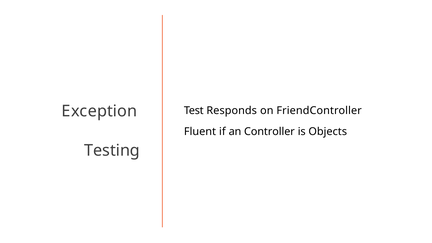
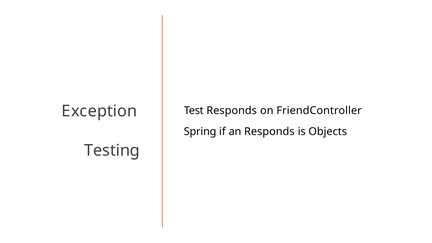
Fluent: Fluent -> Spring (200, 131)
an Controller: Controller -> Responds (269, 131)
